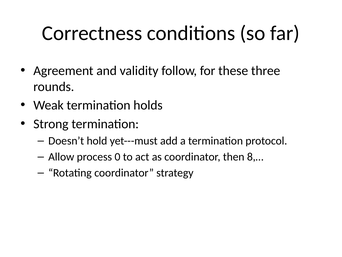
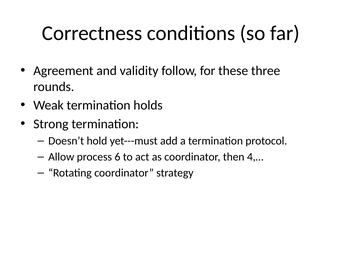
0: 0 -> 6 (117, 157)
8,…: 8,… -> 4,… (255, 157)
